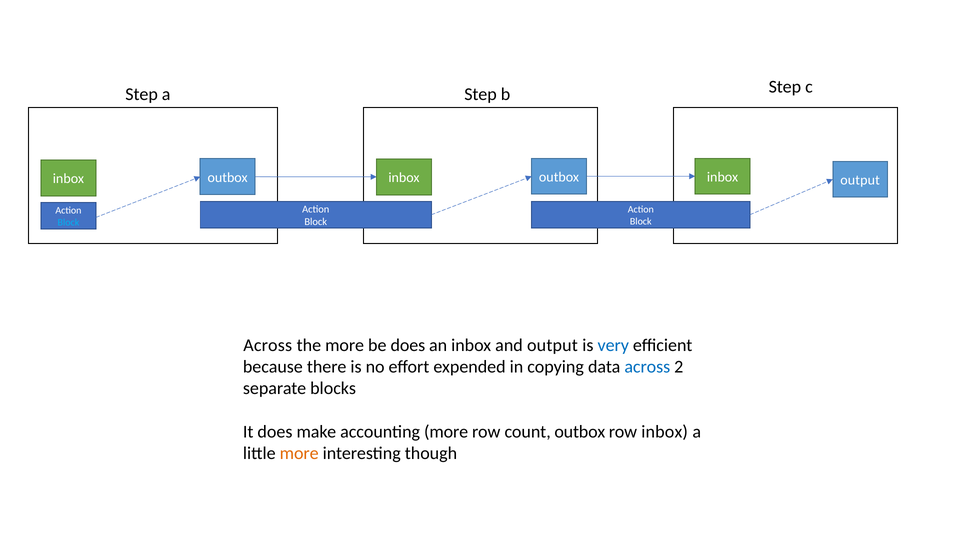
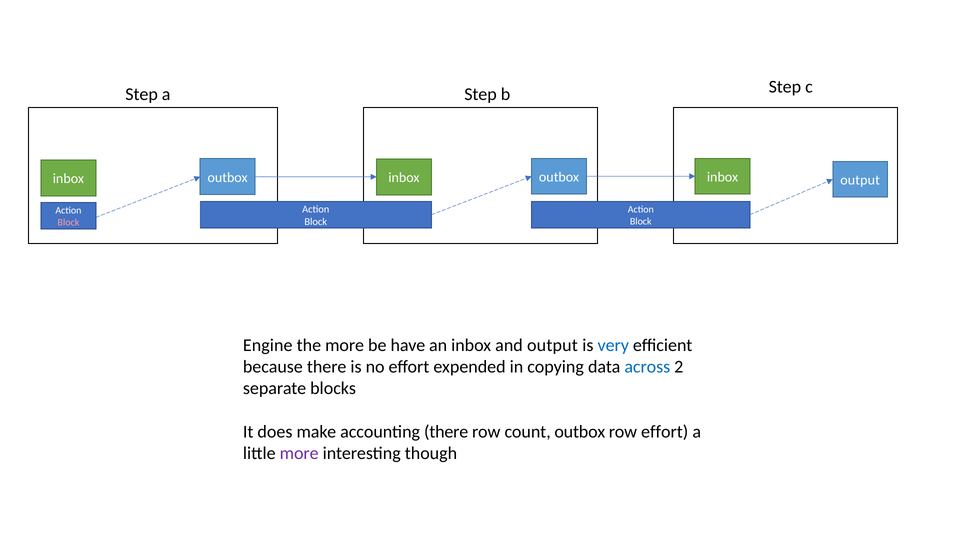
Block colour: light blue -> pink (68, 223)
Across: Across -> Engine (268, 346)
be does: does -> have (408, 346)
accounting more: more -> there (446, 432)
row inbox: inbox -> effort (665, 432)
more colour: orange -> purple (299, 454)
